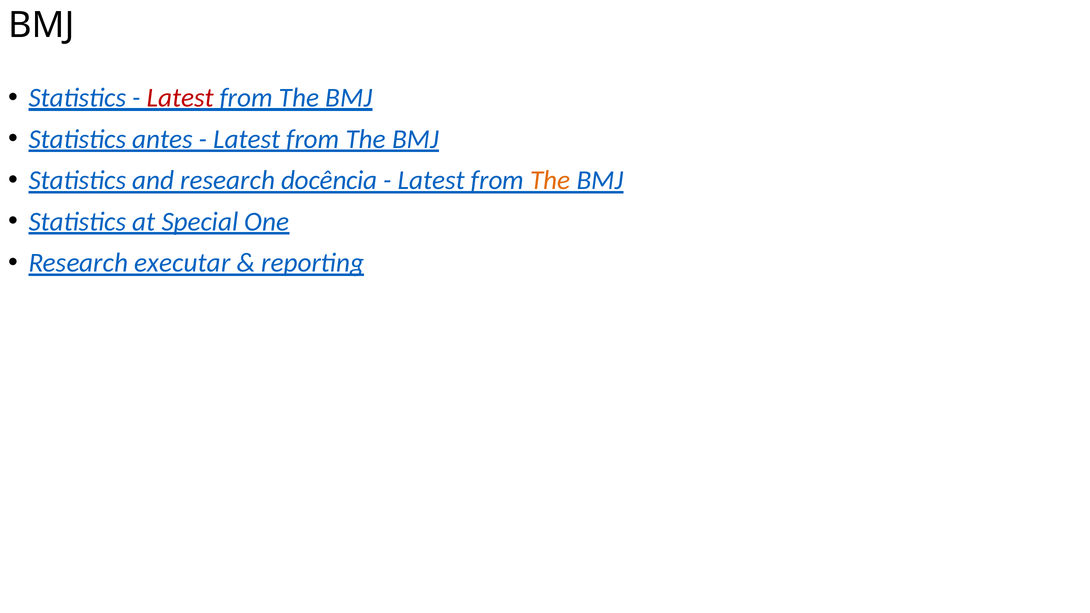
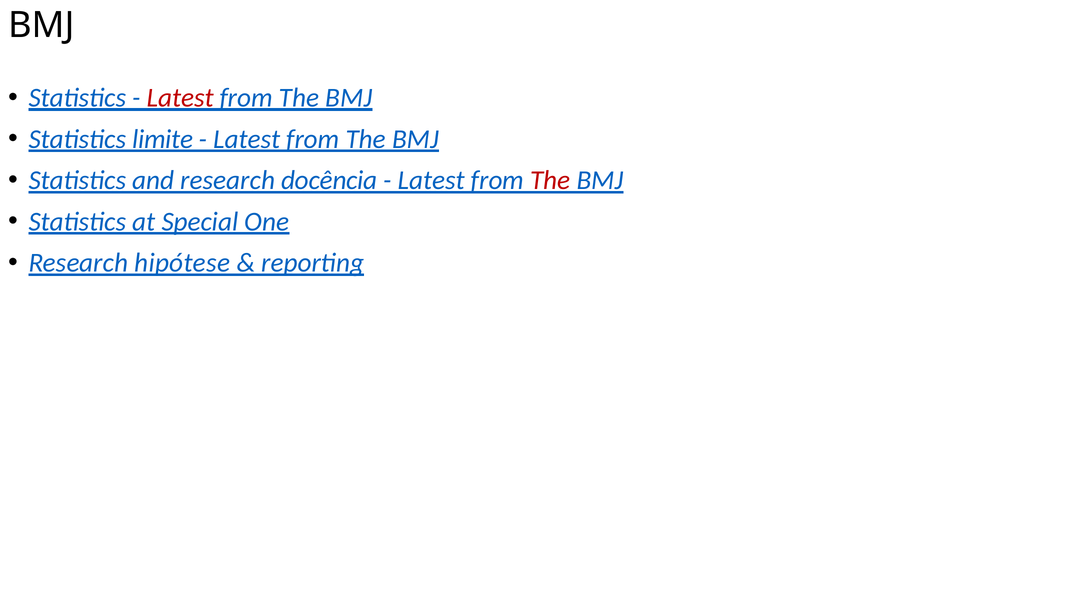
antes: antes -> limite (163, 139)
The colour: orange -> red (550, 180)
executar: executar -> hipótese (182, 263)
